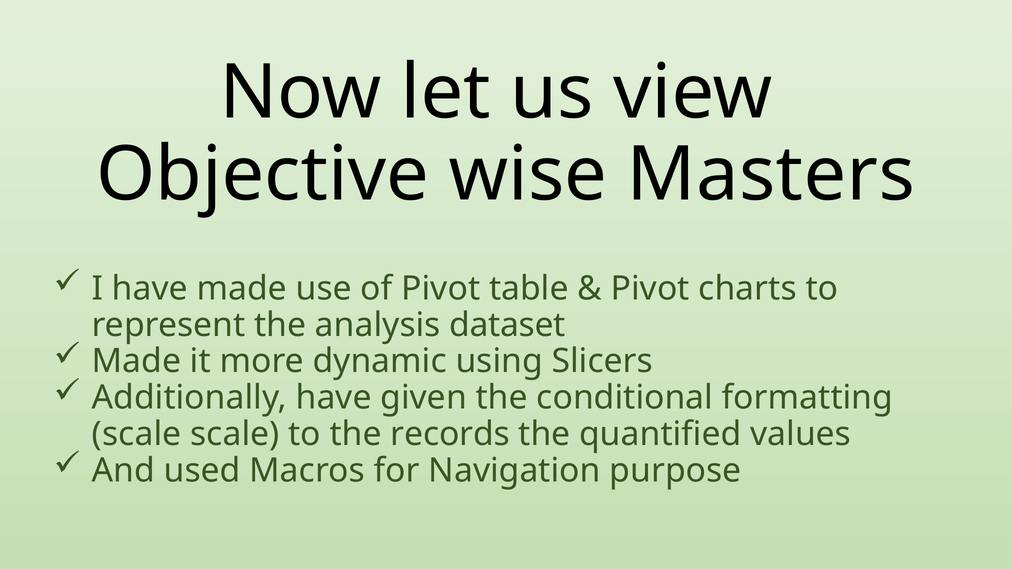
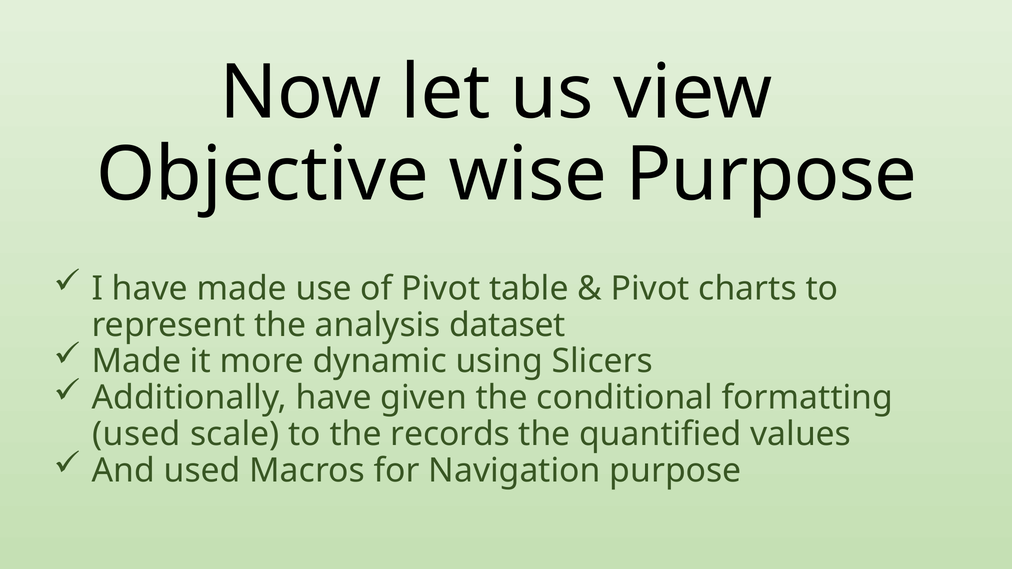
wise Masters: Masters -> Purpose (771, 175)
scale: scale -> used (137, 434)
